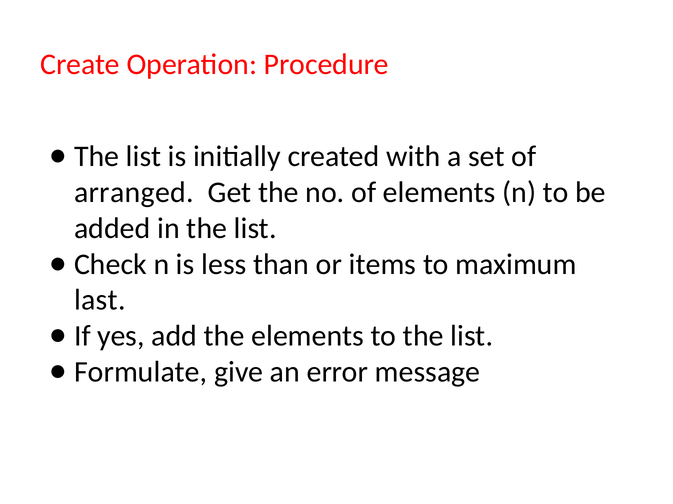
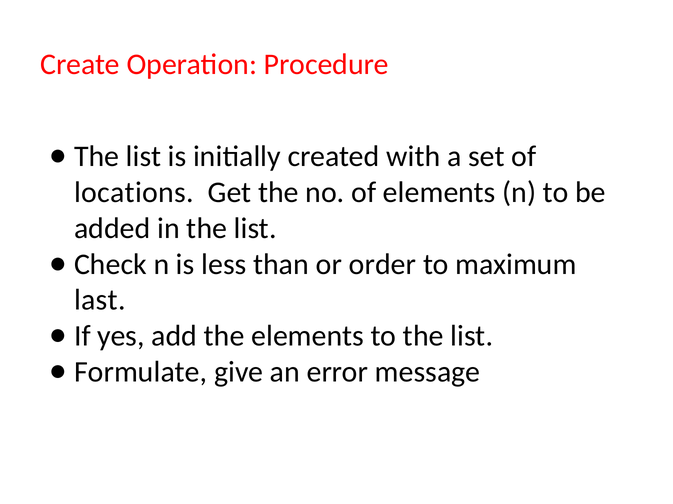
arranged: arranged -> locations (134, 193)
items: items -> order (382, 265)
